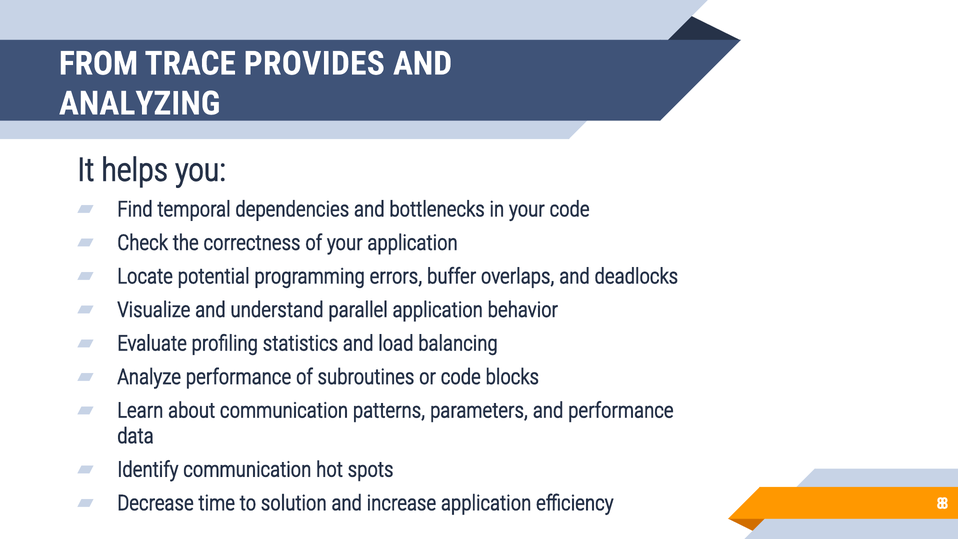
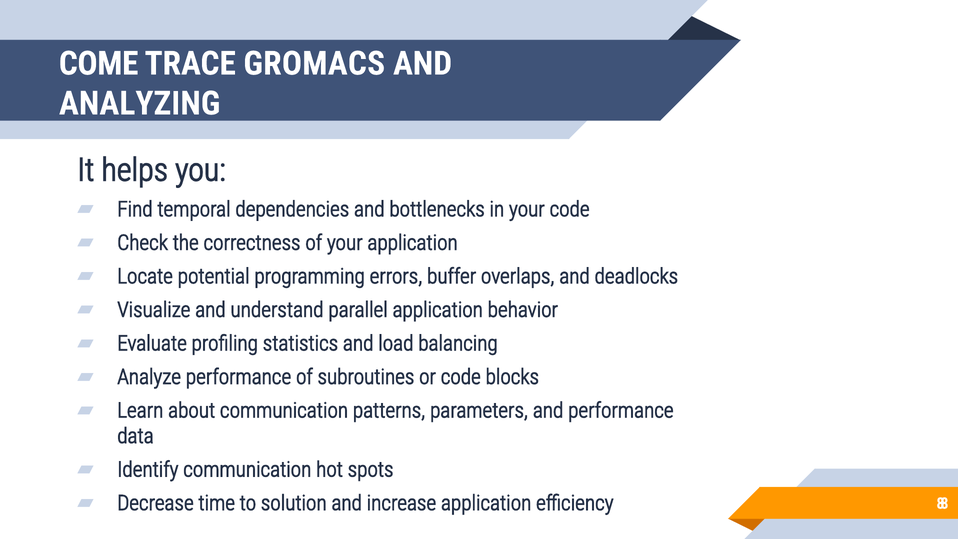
FROM: FROM -> COME (99, 64)
PROVIDES: PROVIDES -> GROMACS (314, 64)
